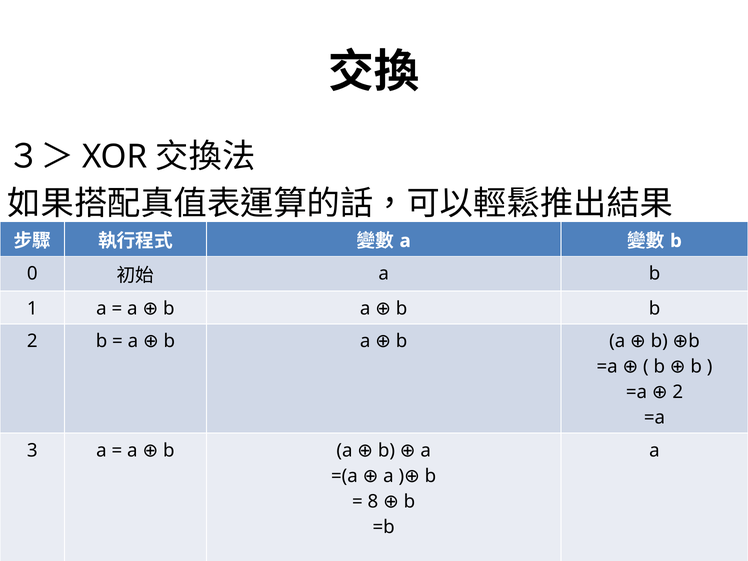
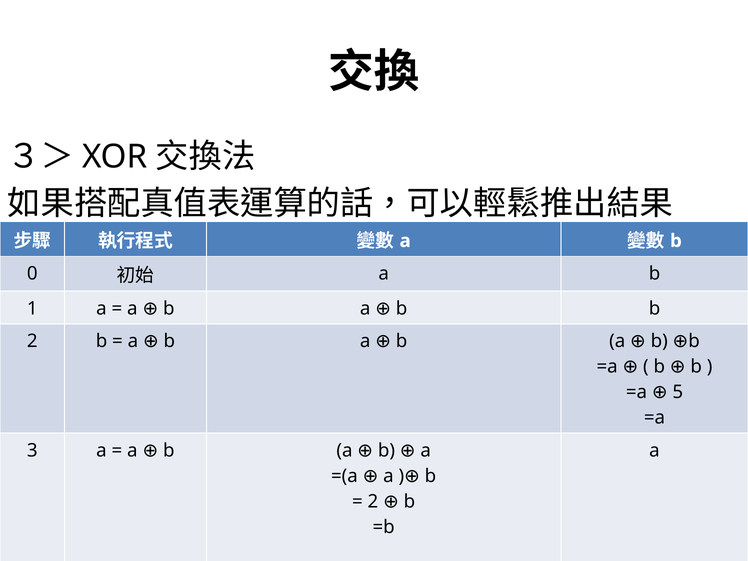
2: 2 -> 5 (678, 392)
8: 8 -> 2 (373, 501)
